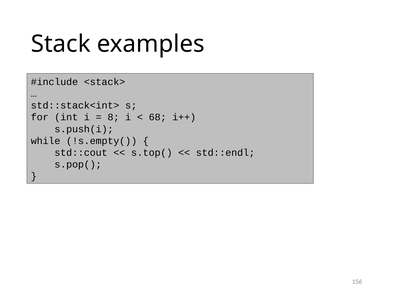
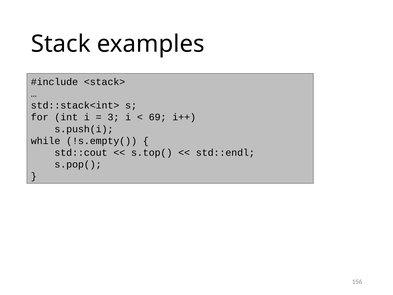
8: 8 -> 3 (113, 117)
68: 68 -> 69 (158, 117)
